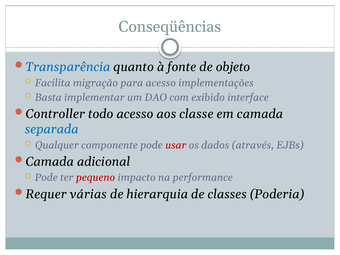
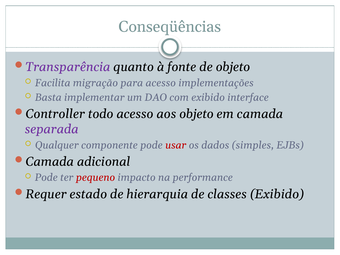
Transparência colour: blue -> purple (68, 67)
aos classe: classe -> objeto (197, 114)
separada colour: blue -> purple (52, 129)
através: através -> simples (253, 145)
várias: várias -> estado (88, 194)
classes Poderia: Poderia -> Exibido (277, 194)
